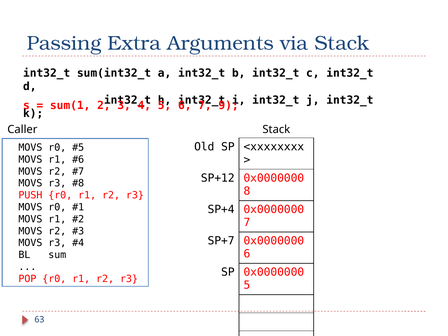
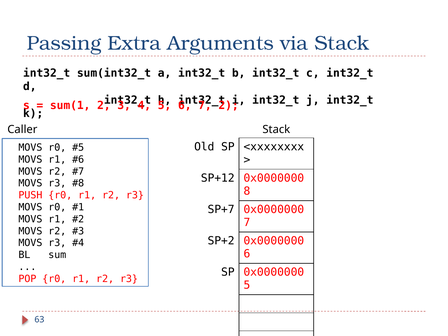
9: 9 -> 2 (229, 106)
SP+4: SP+4 -> SP+7 (221, 209)
SP+7: SP+7 -> SP+2 (221, 241)
